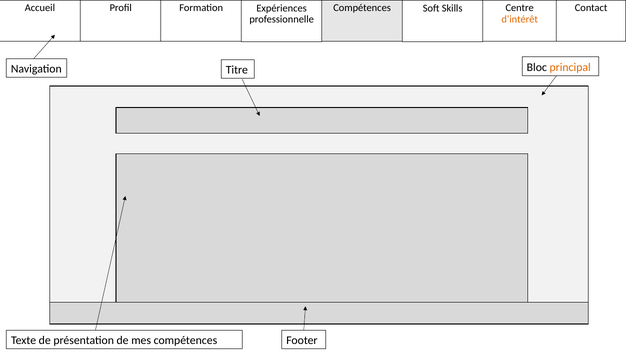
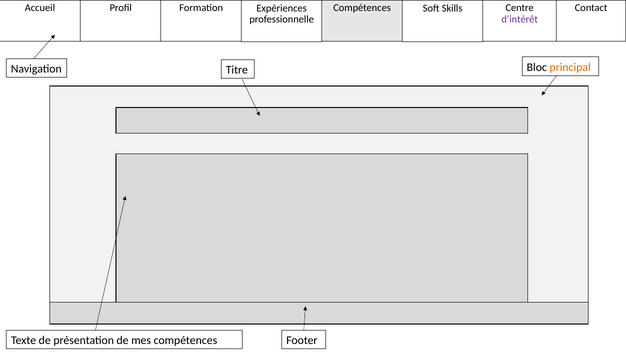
d’intérêt colour: orange -> purple (520, 19)
